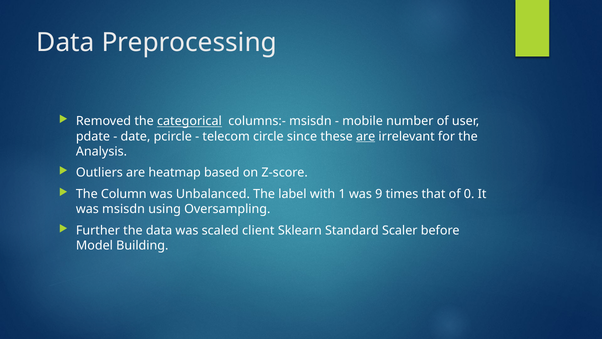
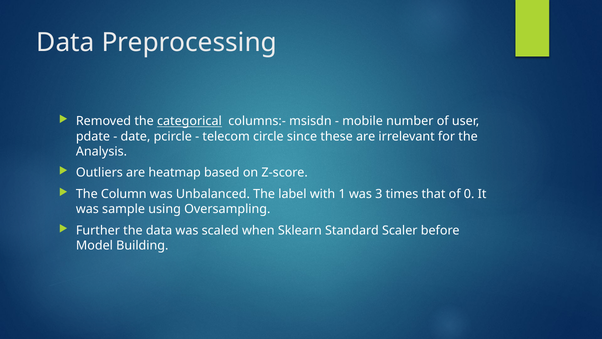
are underline: present -> none (366, 136)
9: 9 -> 3 (379, 194)
was msisdn: msisdn -> sample (124, 209)
client: client -> when (258, 230)
